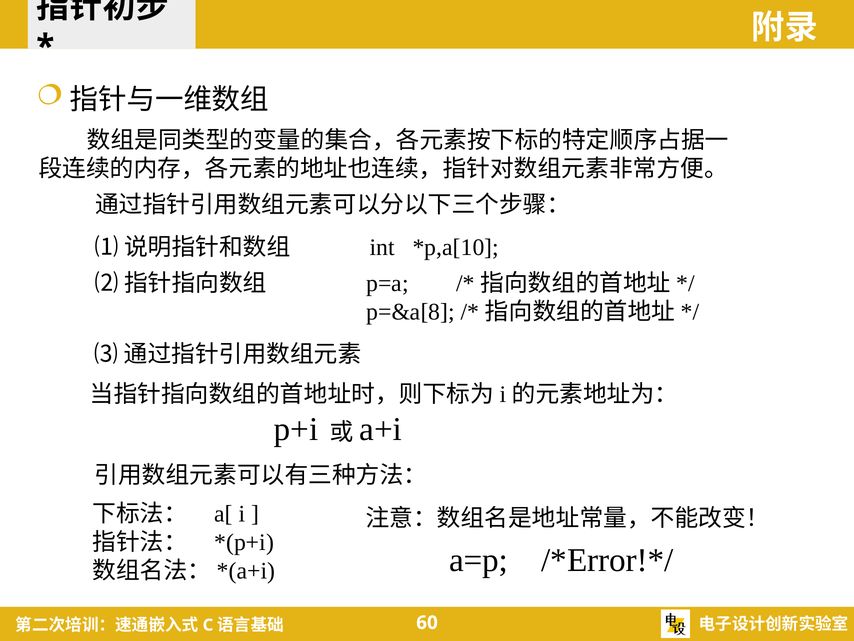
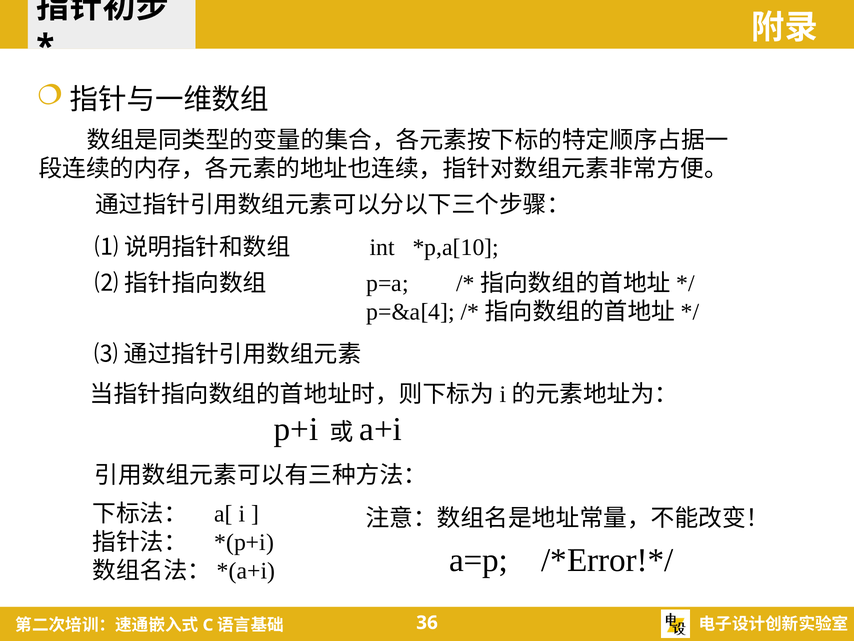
p=&a[8: p=&a[8 -> p=&a[4 (411, 312)
60: 60 -> 36 (427, 622)
